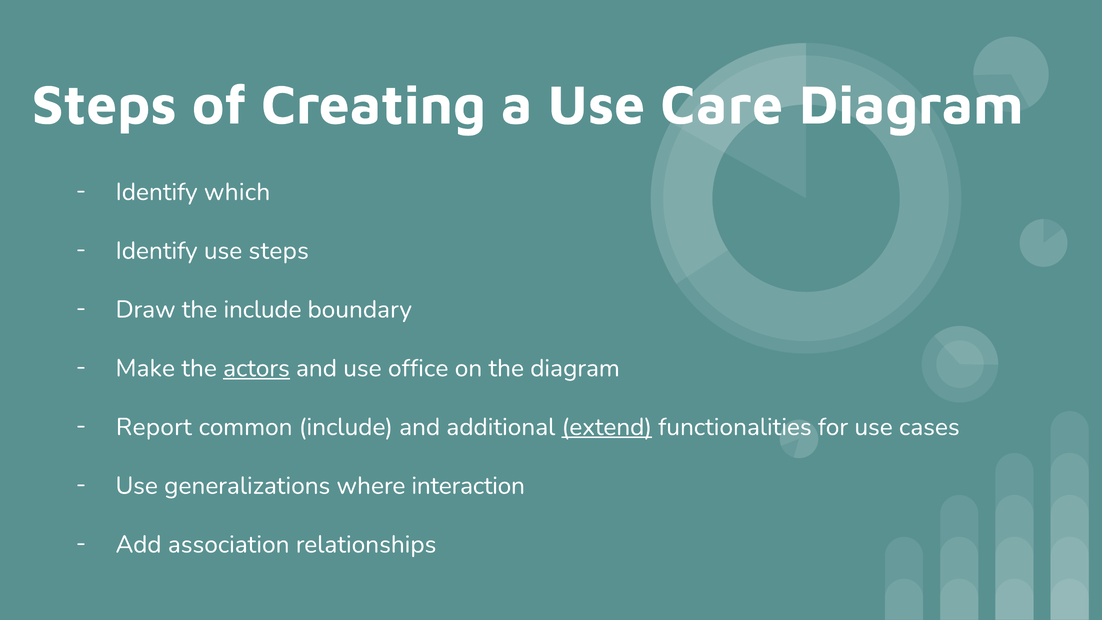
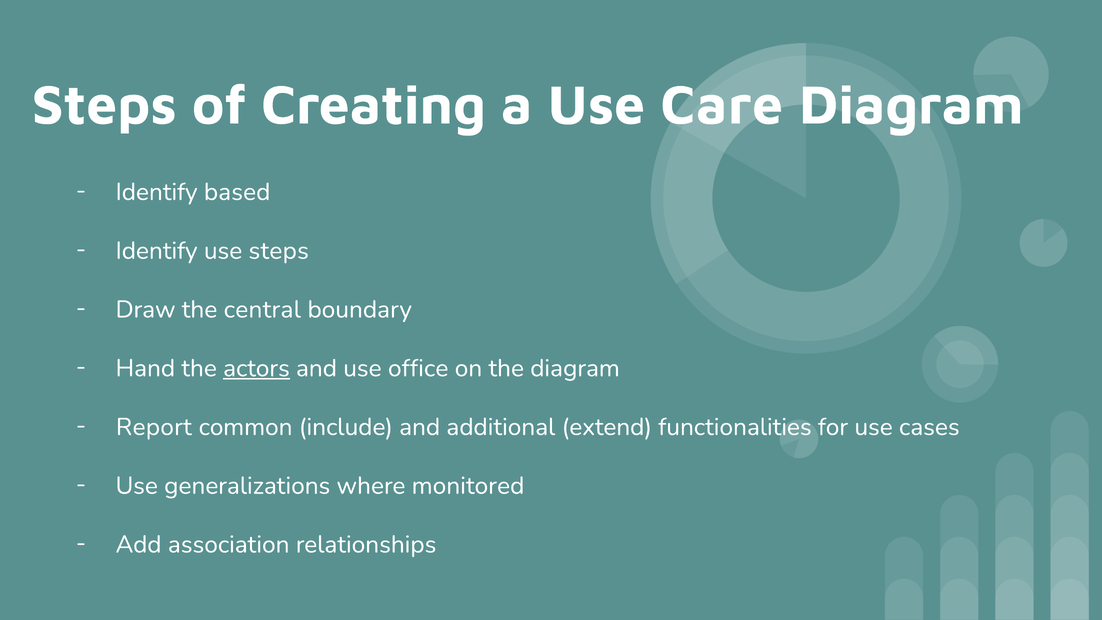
which: which -> based (237, 192)
the include: include -> central (262, 309)
Make: Make -> Hand (145, 368)
extend underline: present -> none (607, 427)
interaction: interaction -> monitored (468, 486)
